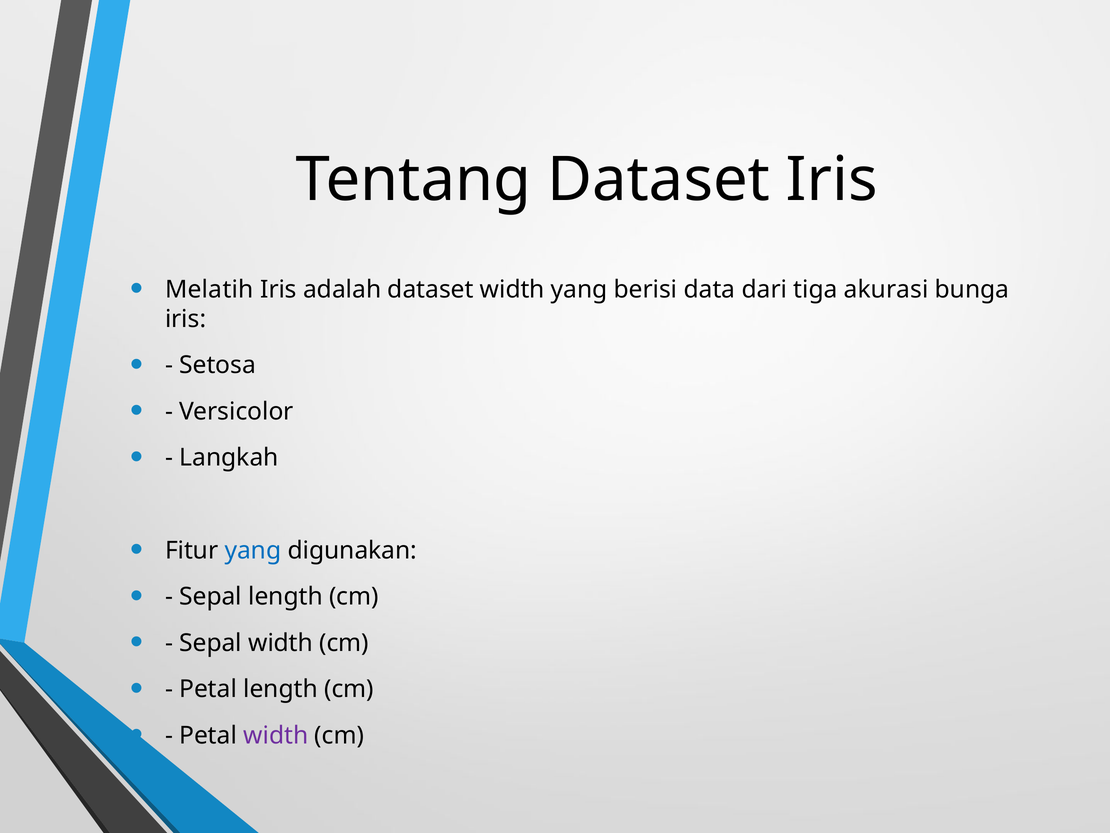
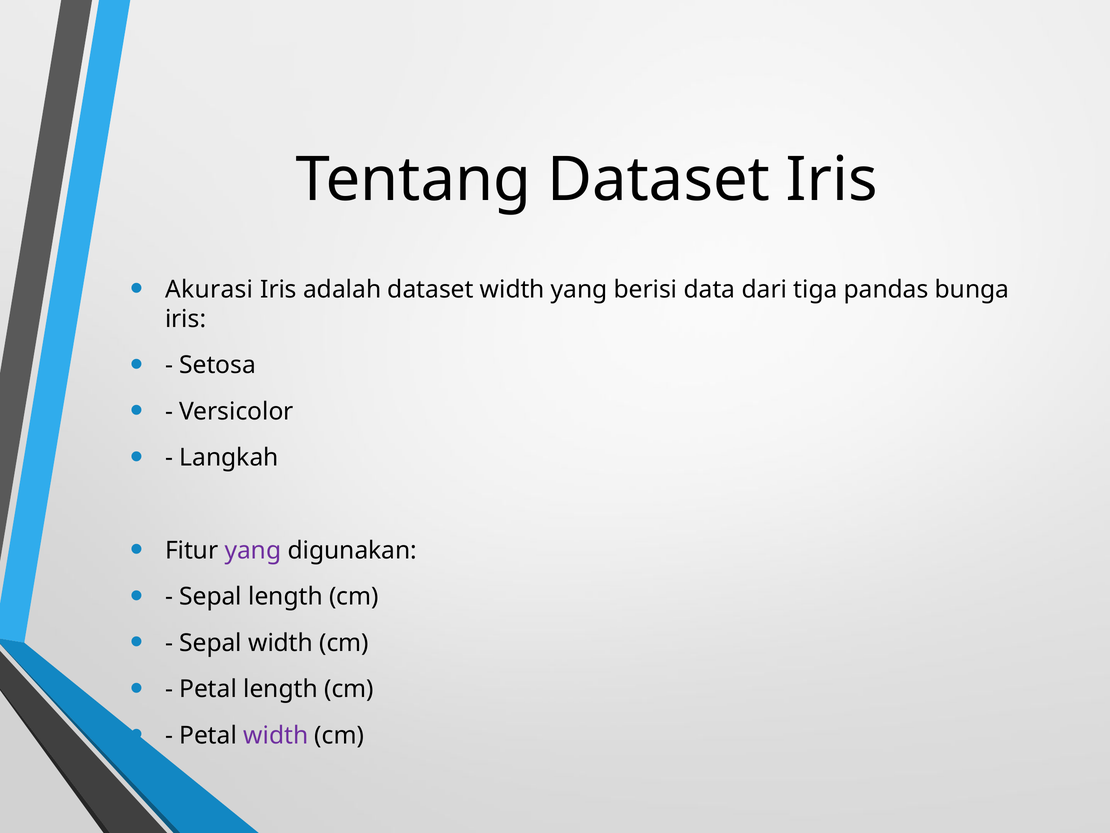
Melatih: Melatih -> Akurasi (209, 289)
akurasi: akurasi -> pandas (886, 289)
yang colour: blue -> purple (253, 550)
